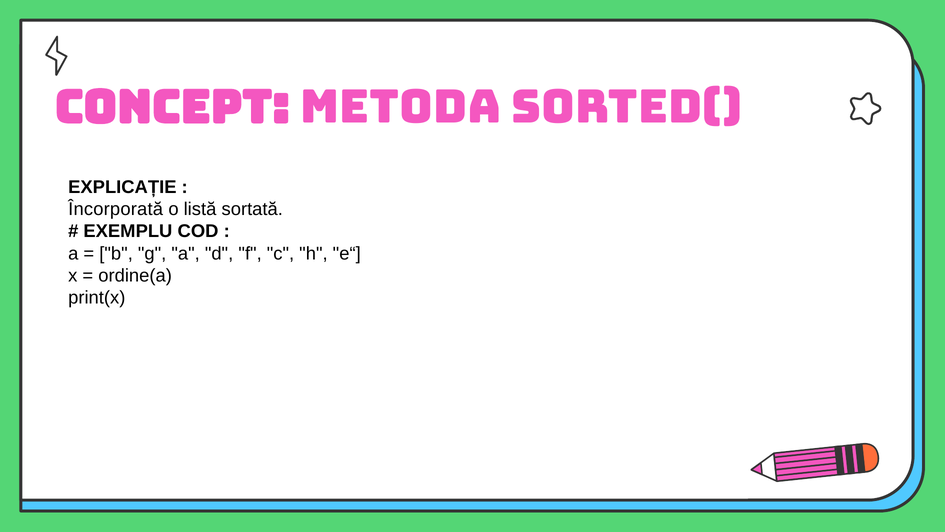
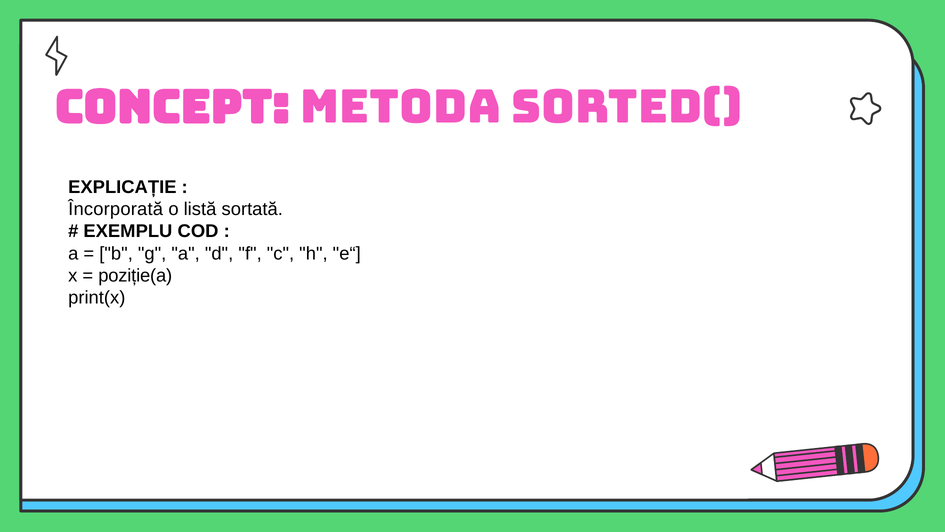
ordine(a: ordine(a -> poziție(a (135, 275)
